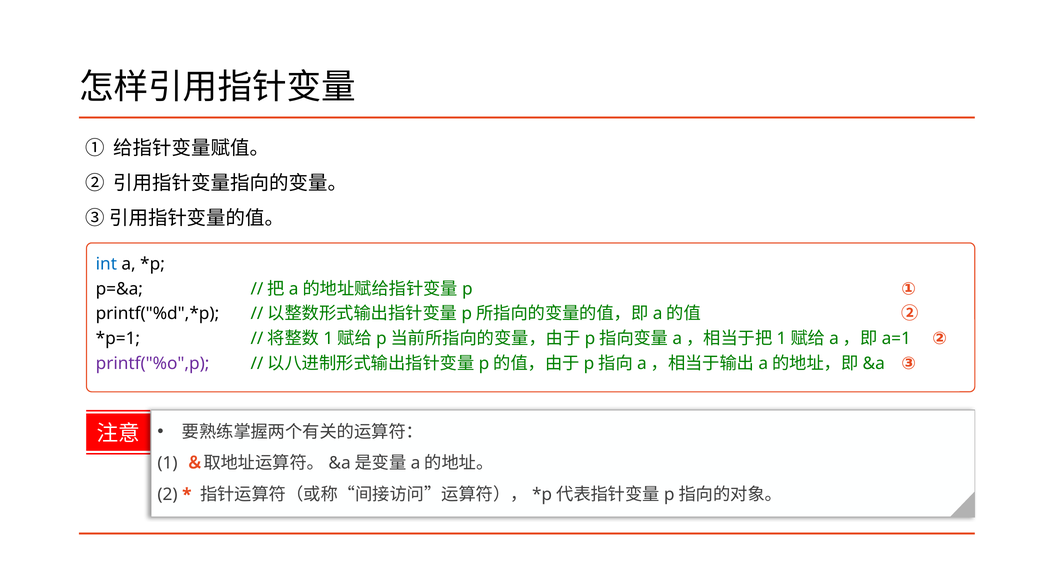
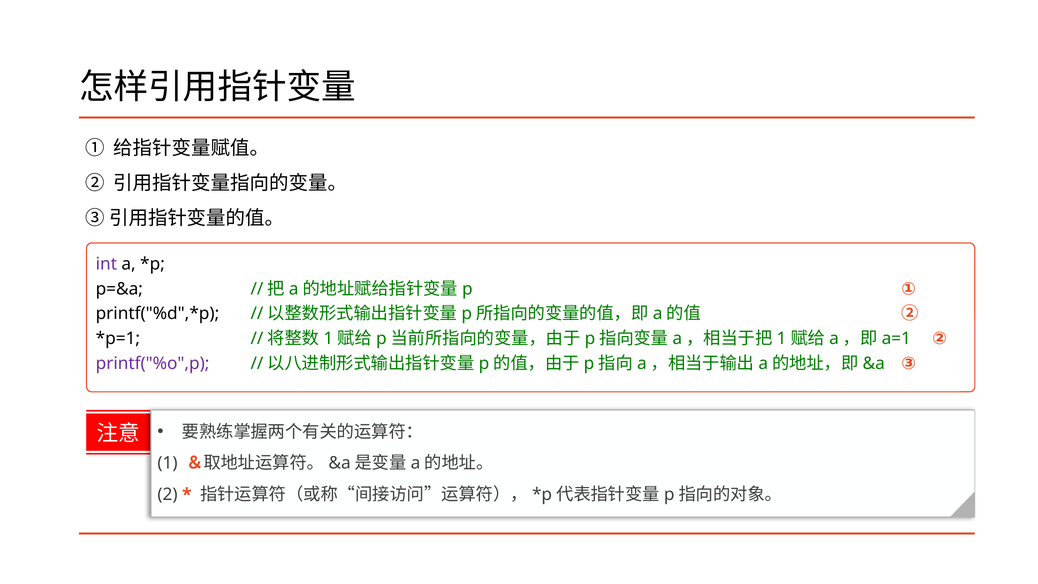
int colour: blue -> purple (106, 264)
